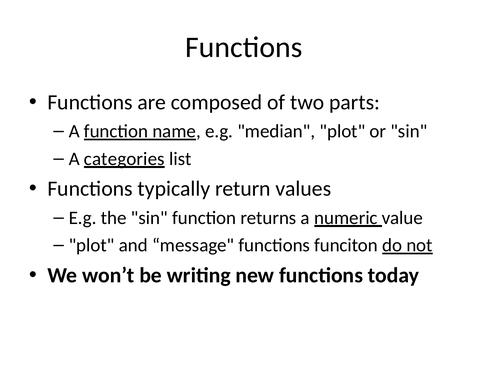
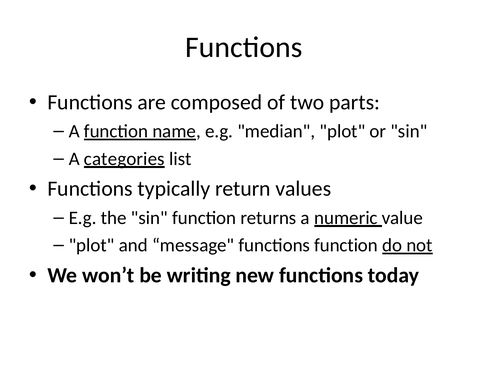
functions funciton: funciton -> function (346, 245)
